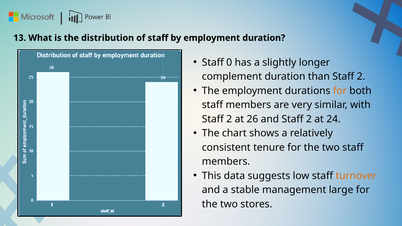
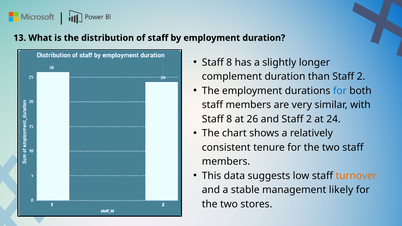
0: 0 -> 8 (229, 63)
for colour: orange -> blue (340, 91)
2: 2 -> 8 (229, 119)
large: large -> likely (341, 190)
